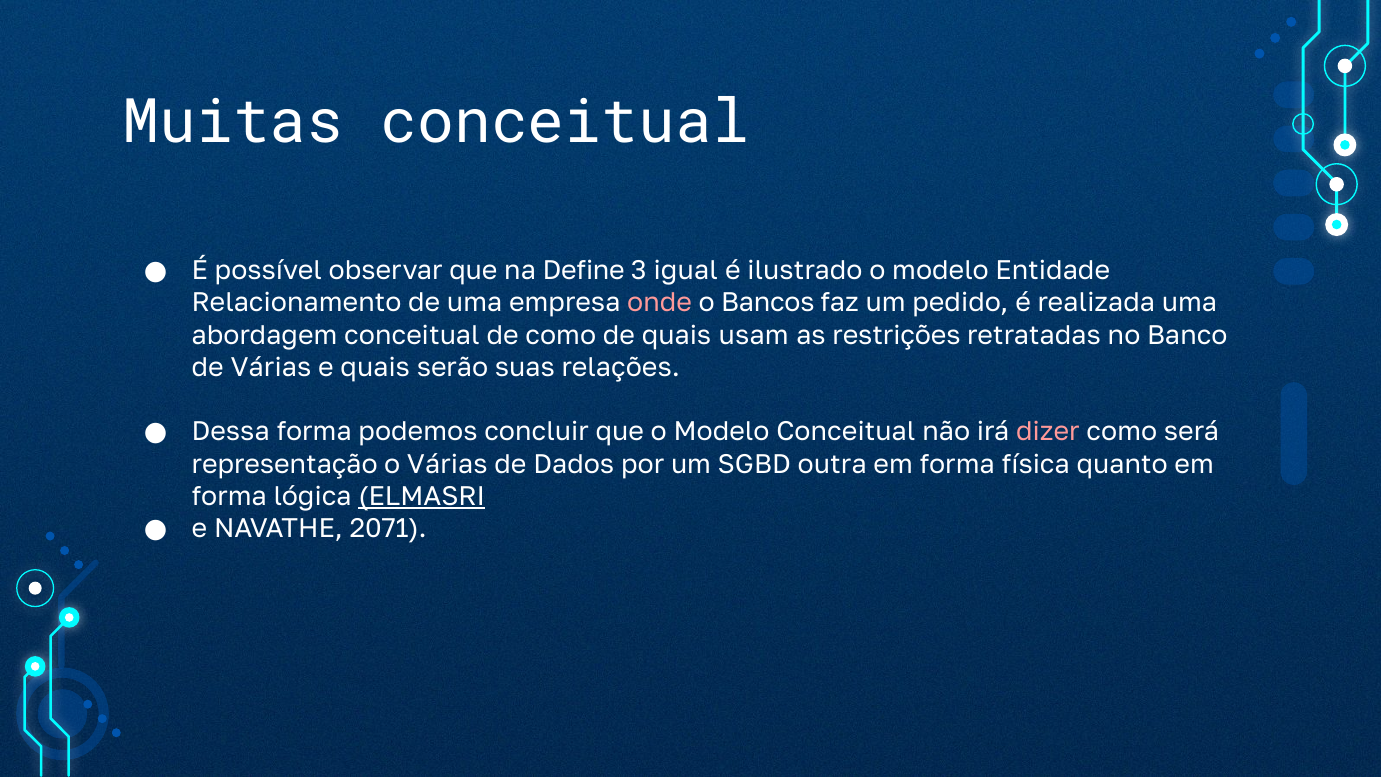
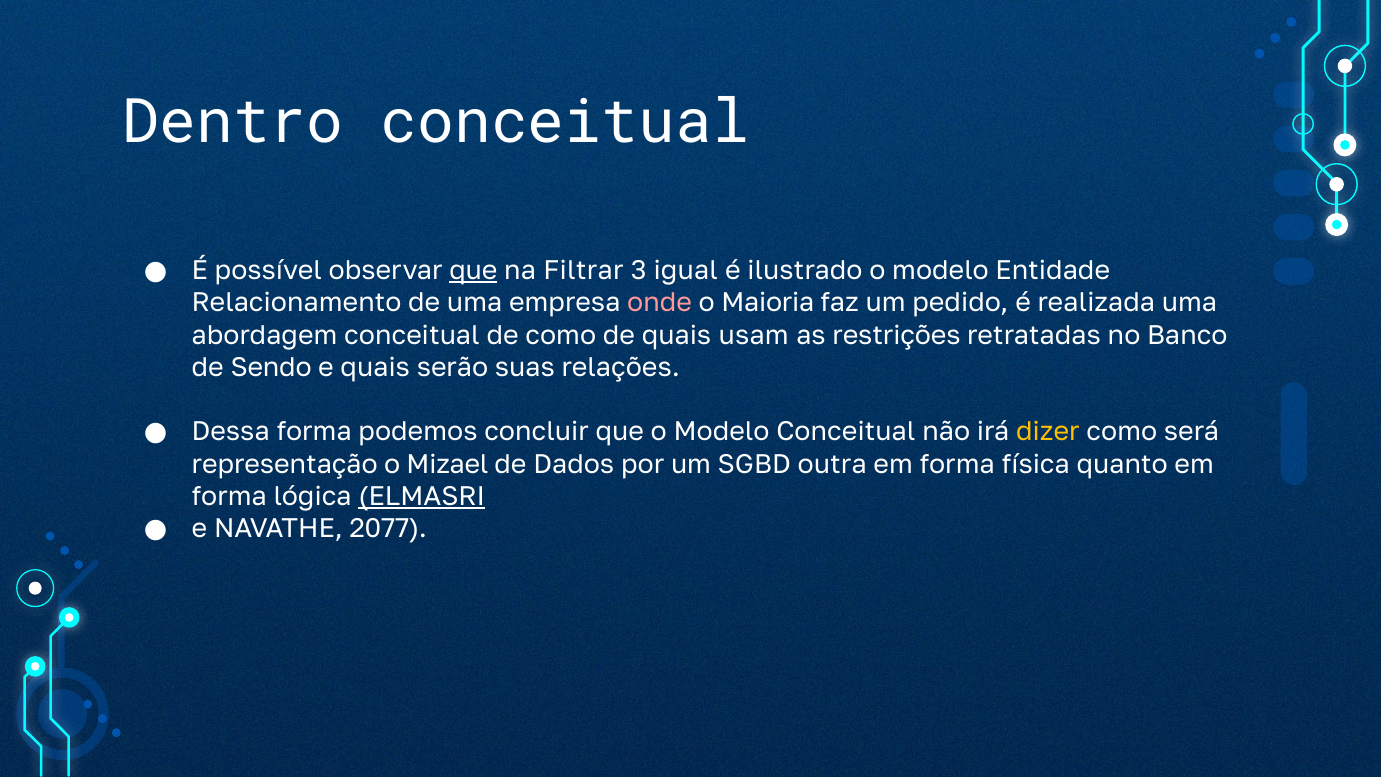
Muitas: Muitas -> Dentro (233, 122)
que underline: none -> present (473, 271)
Define: Define -> Filtrar (583, 271)
Bancos: Bancos -> Maioria (768, 303)
de Várias: Várias -> Sendo (271, 367)
dizer colour: pink -> yellow (1048, 432)
o Várias: Várias -> Mizael (447, 464)
2071: 2071 -> 2077 (388, 529)
